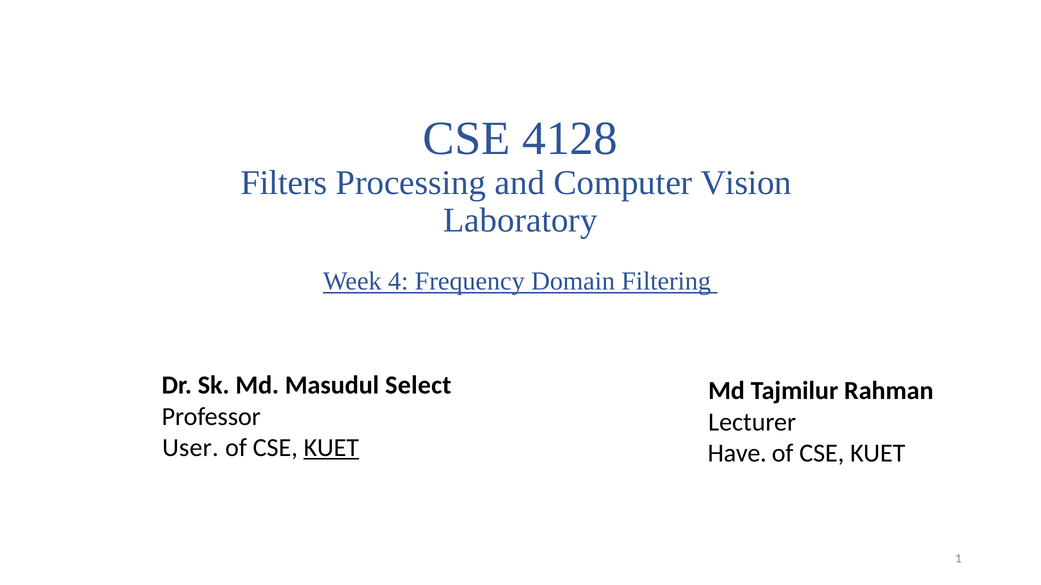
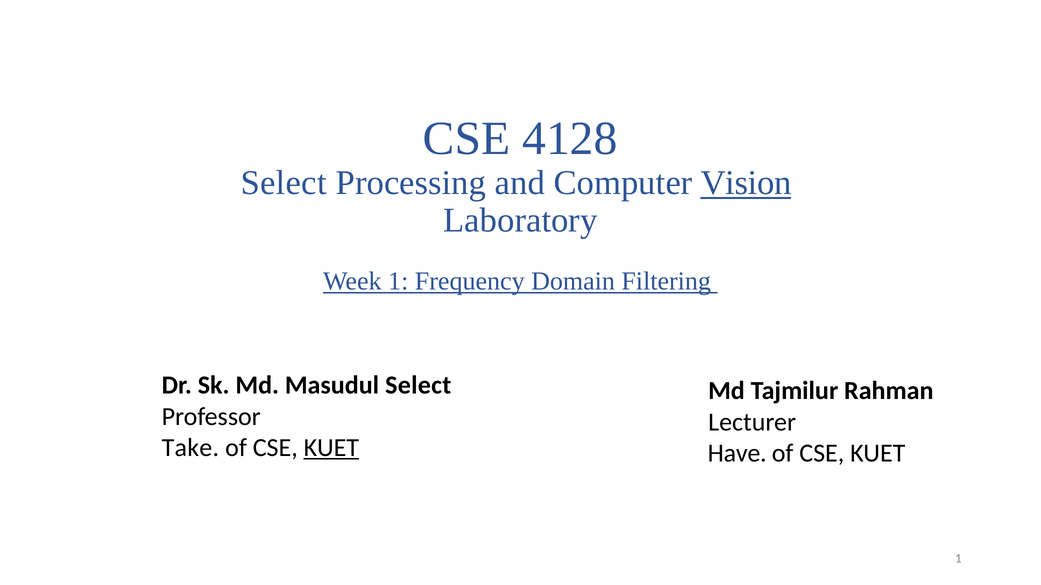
Filters: Filters -> Select (284, 183)
Vision underline: none -> present (746, 183)
Week 4: 4 -> 1 (398, 282)
User: User -> Take (190, 448)
